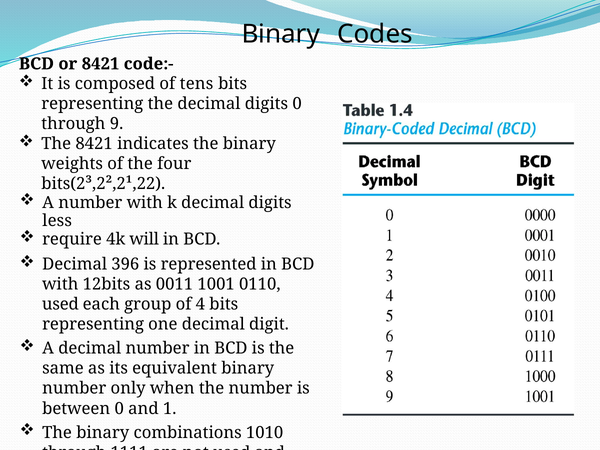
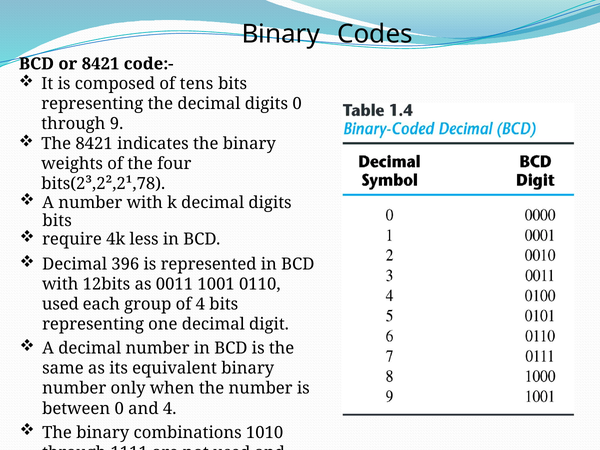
bits(2³,2²,2¹,22: bits(2³,2²,2¹,22 -> bits(2³,2²,2¹,78 (103, 184)
less: less -> bits (57, 221)
will: will -> less (144, 239)
and 1: 1 -> 4 (170, 408)
